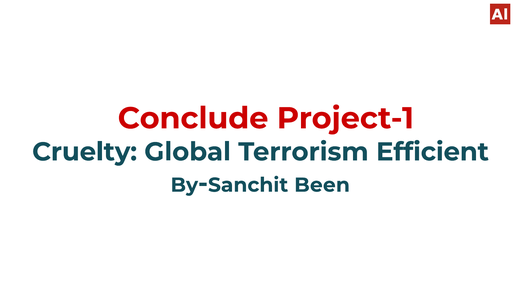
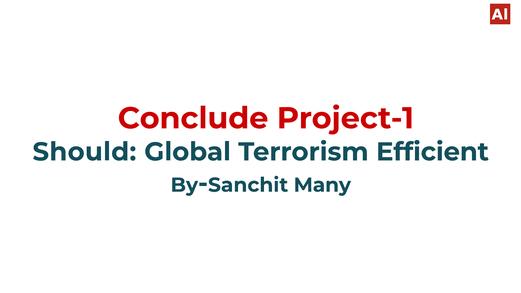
Cruelty: Cruelty -> Should (84, 152)
Been: Been -> Many (322, 185)
